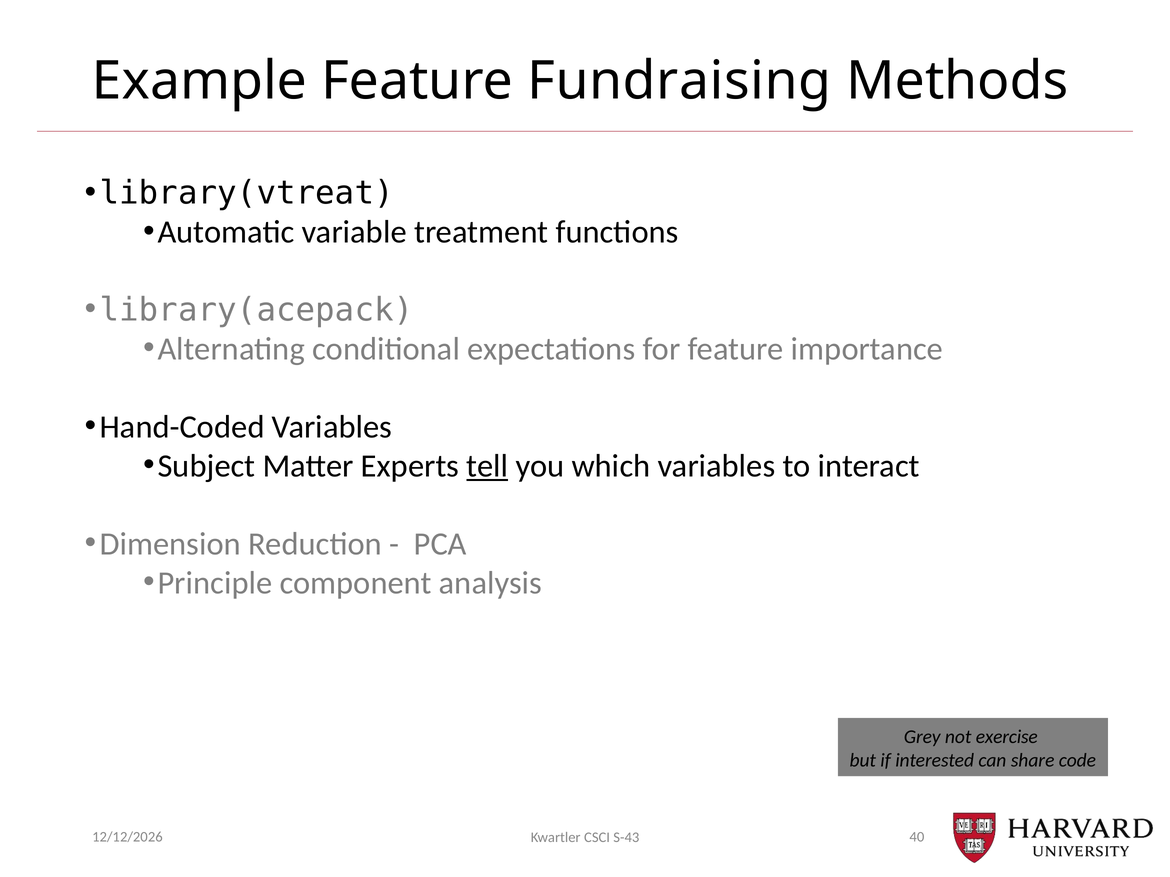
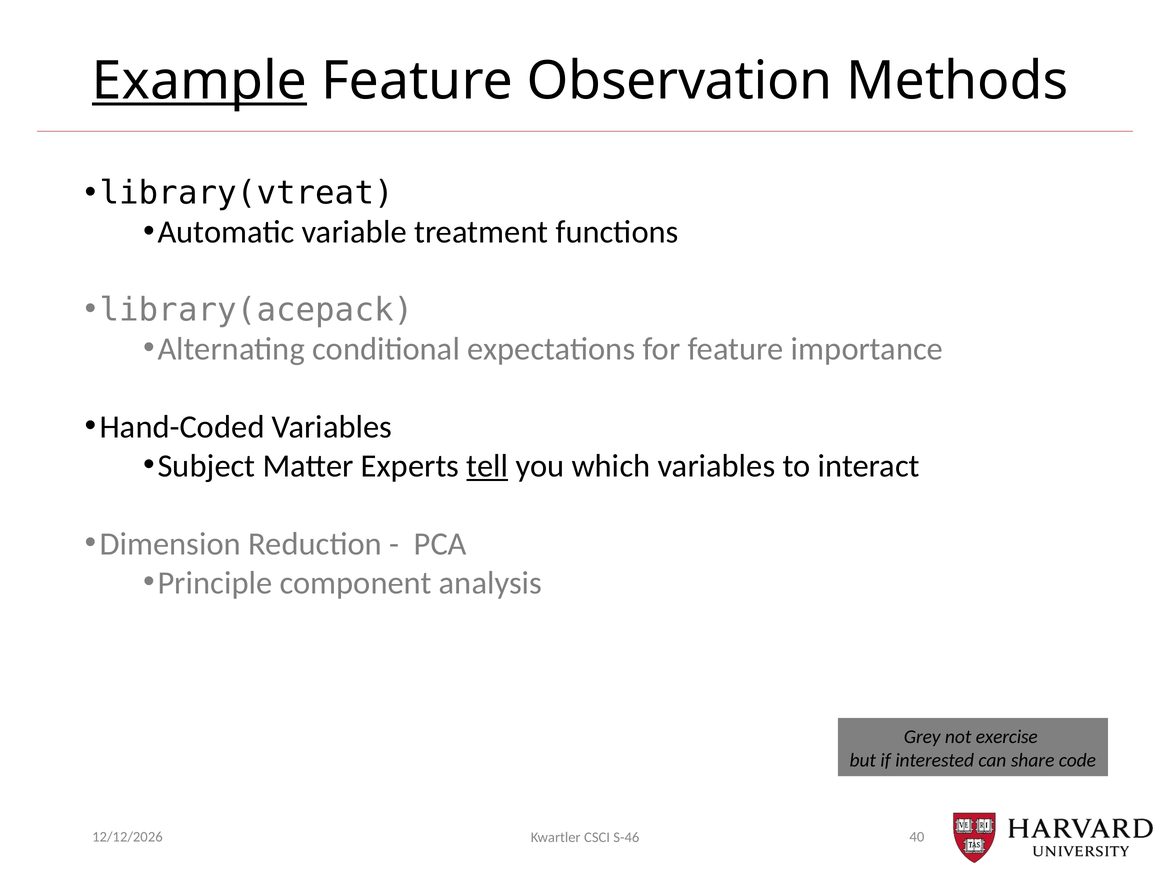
Example underline: none -> present (200, 81)
Fundraising: Fundraising -> Observation (680, 81)
S-43: S-43 -> S-46 (626, 838)
